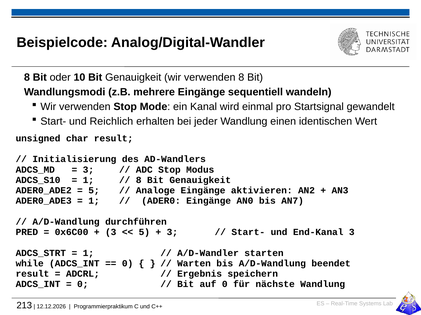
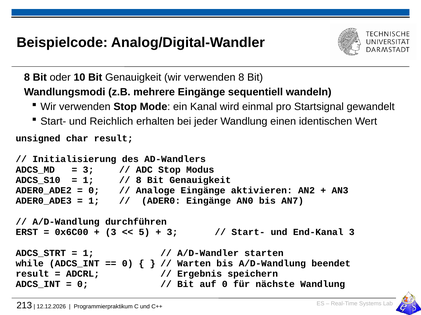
5: 5 -> 0 (94, 191)
PRED: PRED -> ERST (27, 233)
